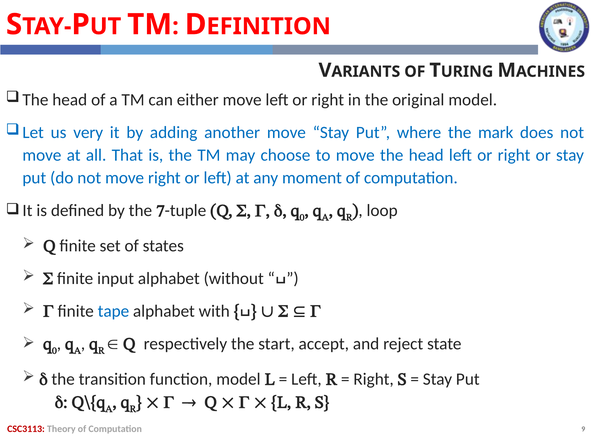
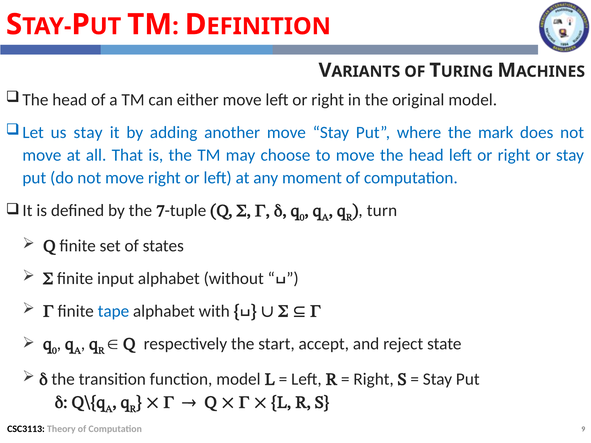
us very: very -> stay (88, 132)
loop: loop -> turn (382, 211)
CSC3113 colour: red -> black (26, 429)
